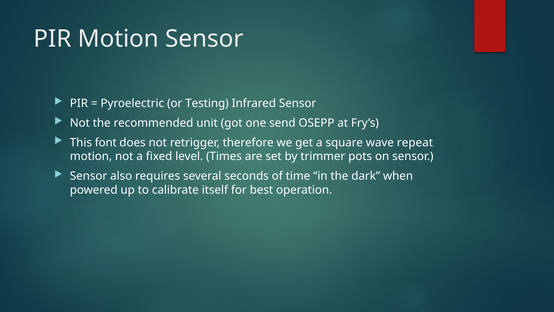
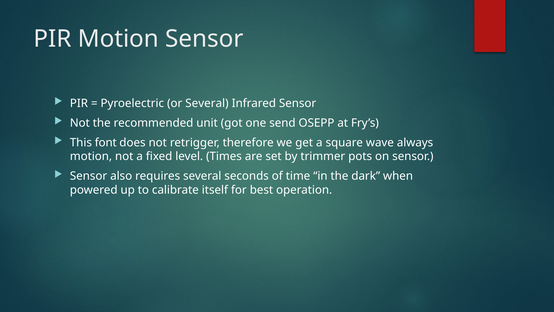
or Testing: Testing -> Several (207, 103)
repeat: repeat -> always (415, 142)
